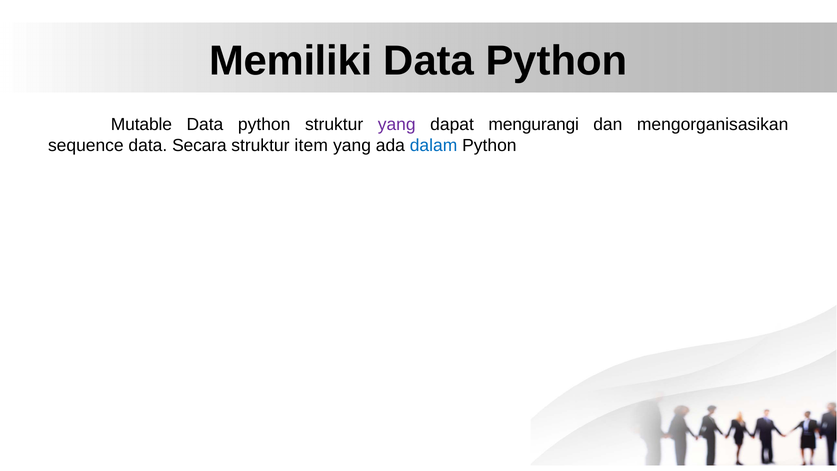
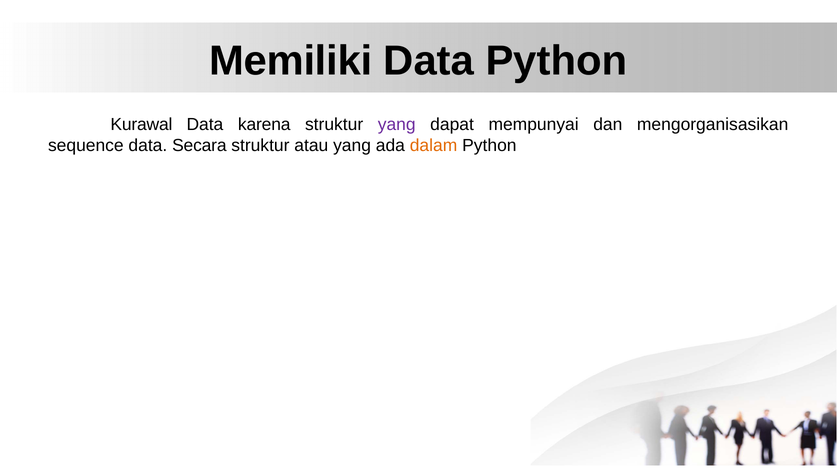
Mutable: Mutable -> Kurawal (141, 125)
python: python -> karena (264, 125)
mengurangi: mengurangi -> mempunyai (534, 125)
item: item -> atau (311, 146)
dalam colour: blue -> orange (434, 146)
